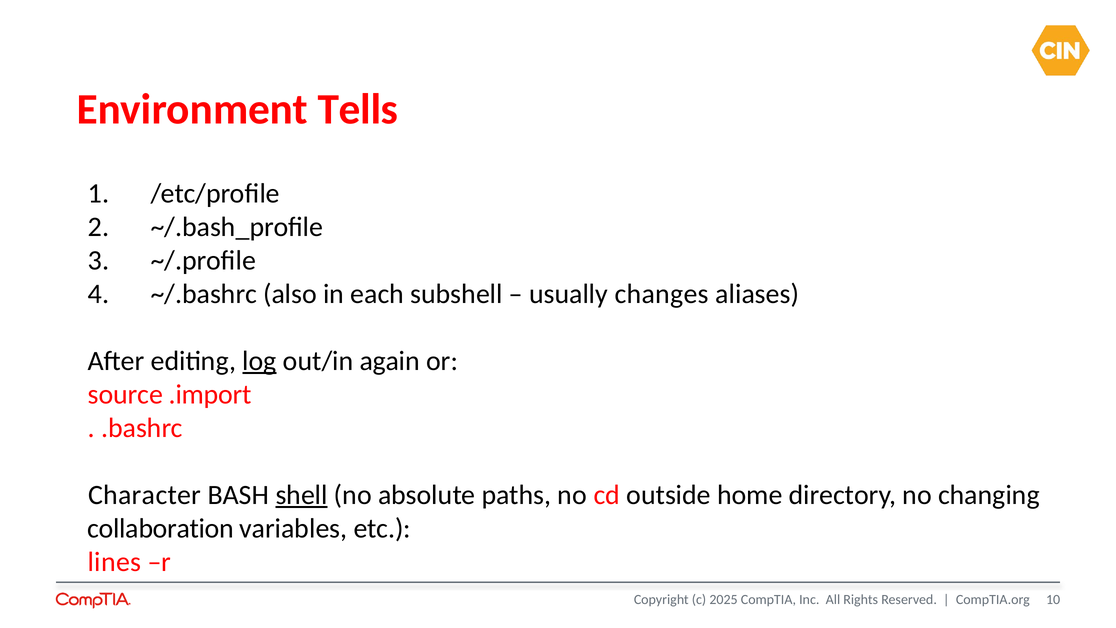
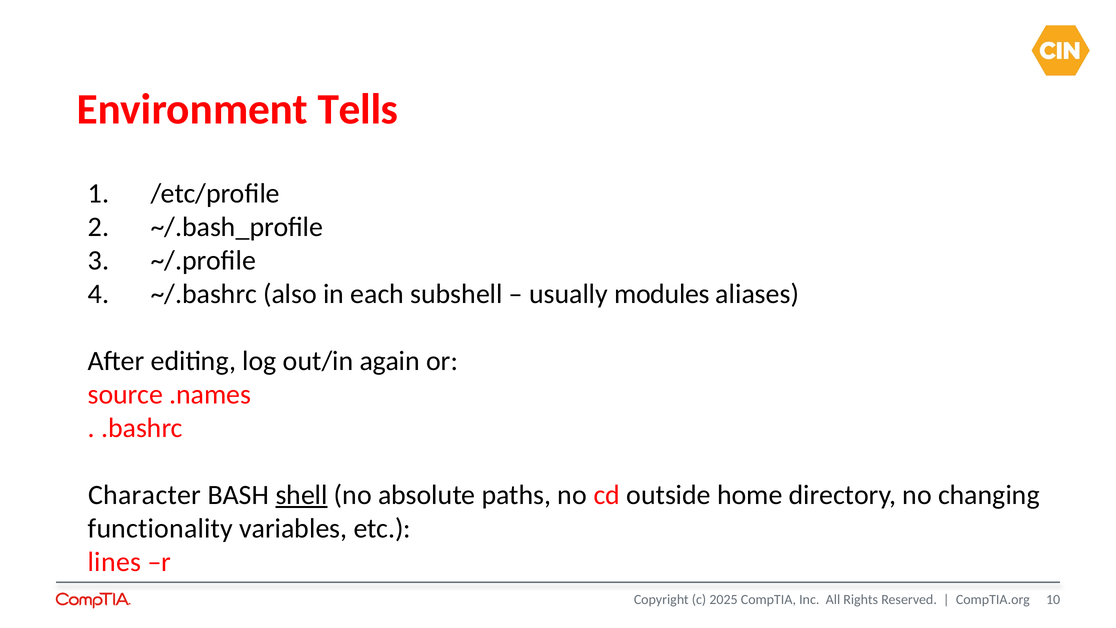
changes: changes -> modules (662, 294)
log underline: present -> none (259, 361)
.import: .import -> .names (210, 394)
collaboration: collaboration -> functionality (160, 528)
